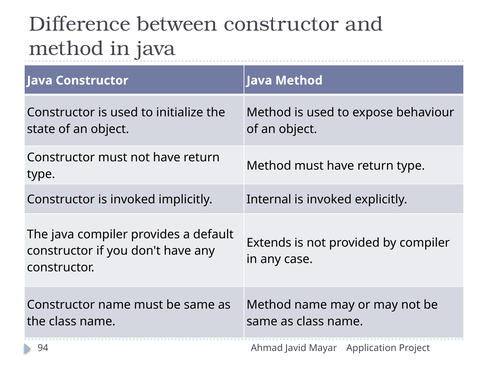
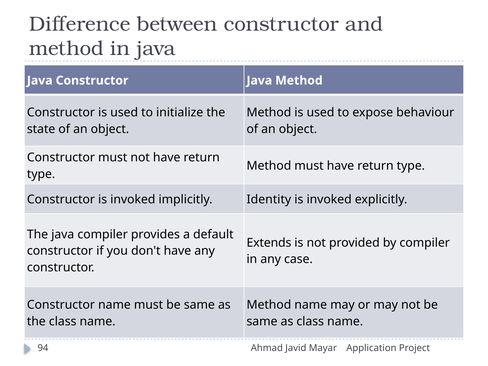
Internal: Internal -> Identity (269, 200)
